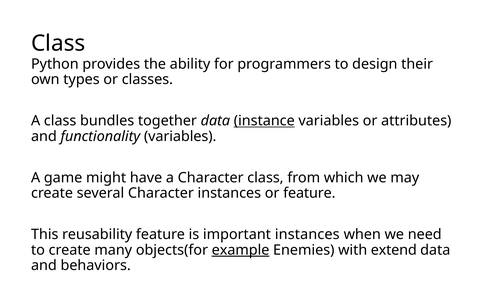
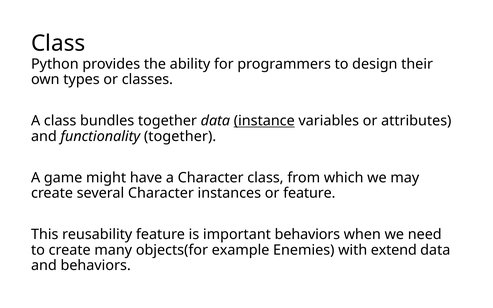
functionality variables: variables -> together (180, 136)
important instances: instances -> behaviors (307, 235)
example underline: present -> none (241, 250)
